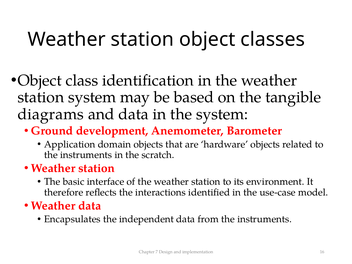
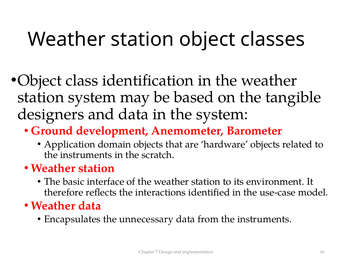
diagrams: diagrams -> designers (51, 114)
independent: independent -> unnecessary (146, 219)
